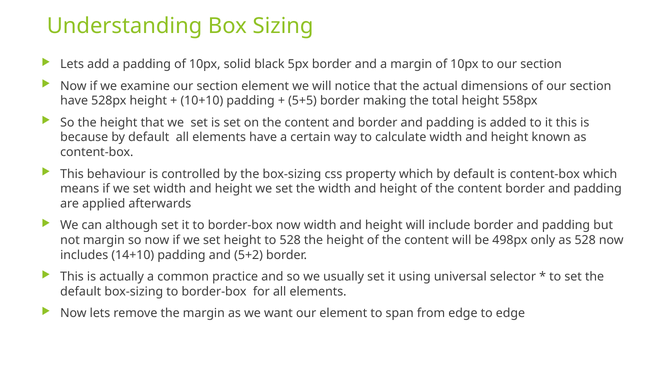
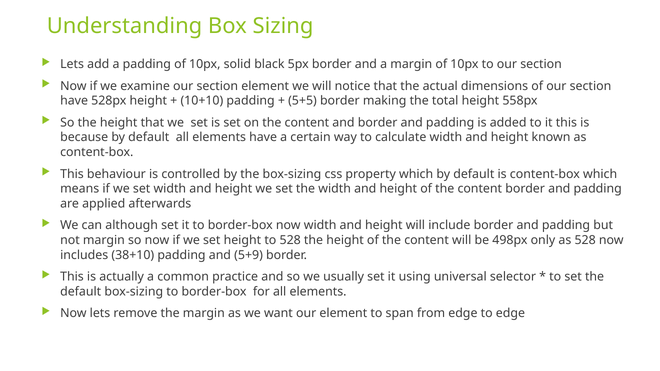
14+10: 14+10 -> 38+10 (133, 255)
5+2: 5+2 -> 5+9 (249, 255)
